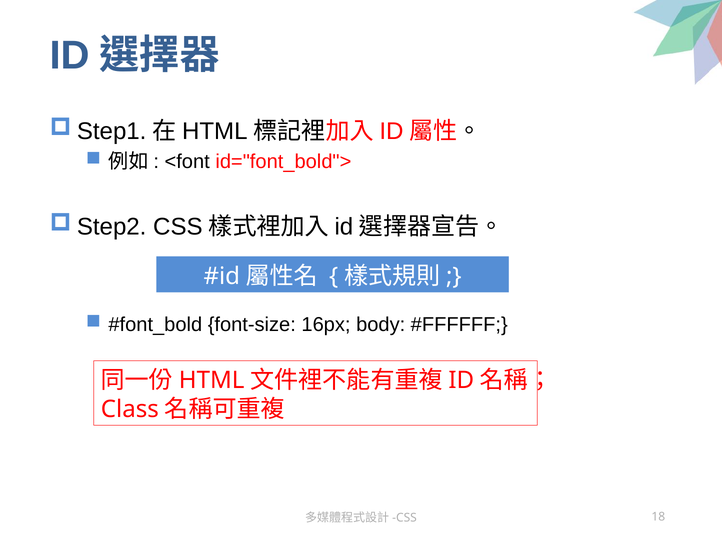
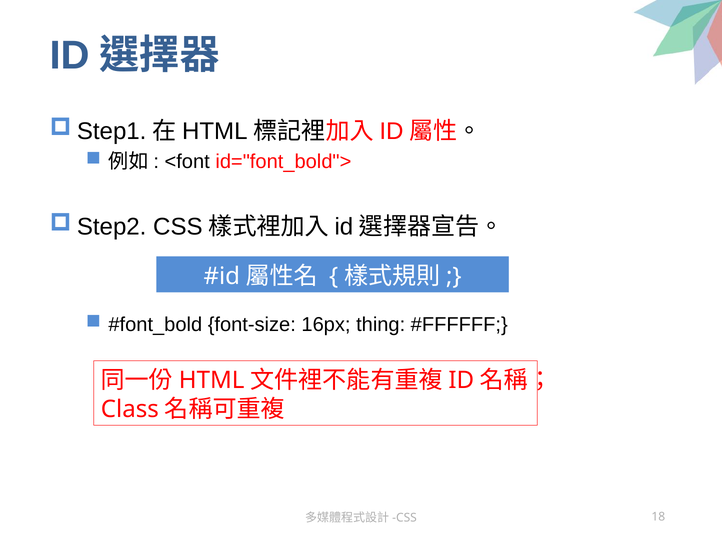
body: body -> thing (381, 324)
